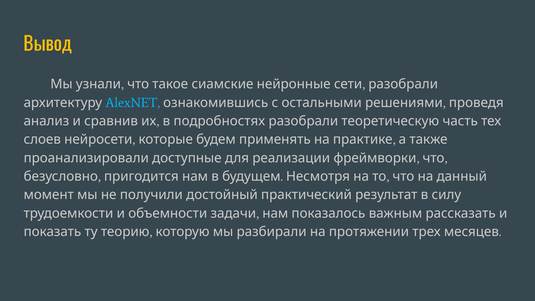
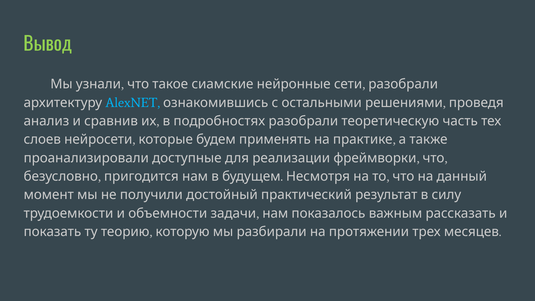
Вывод colour: yellow -> light green (48, 44)
